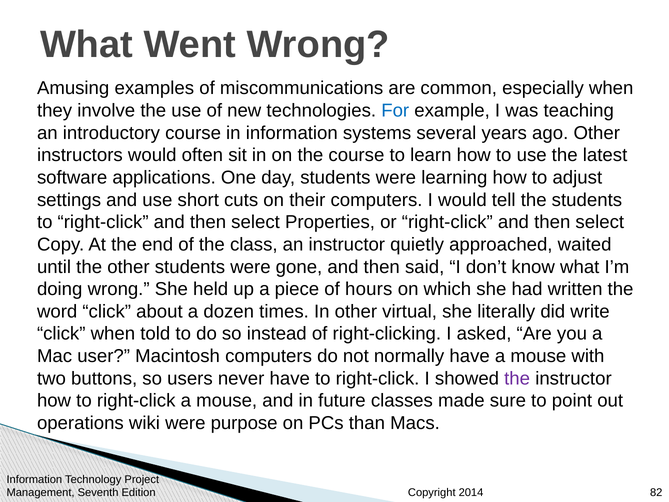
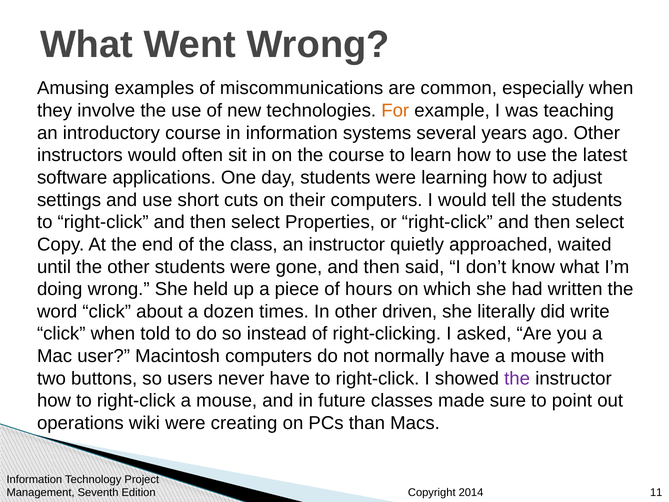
For colour: blue -> orange (395, 111)
virtual: virtual -> driven (410, 311)
purpose: purpose -> creating (244, 423)
82: 82 -> 11 (656, 493)
